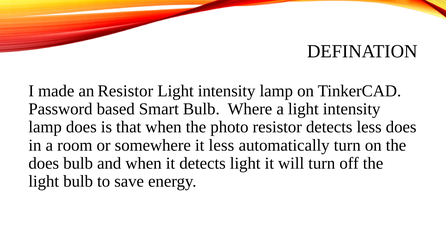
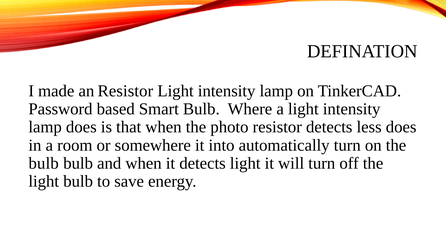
it less: less -> into (222, 145)
does: does -> bulb (44, 163)
